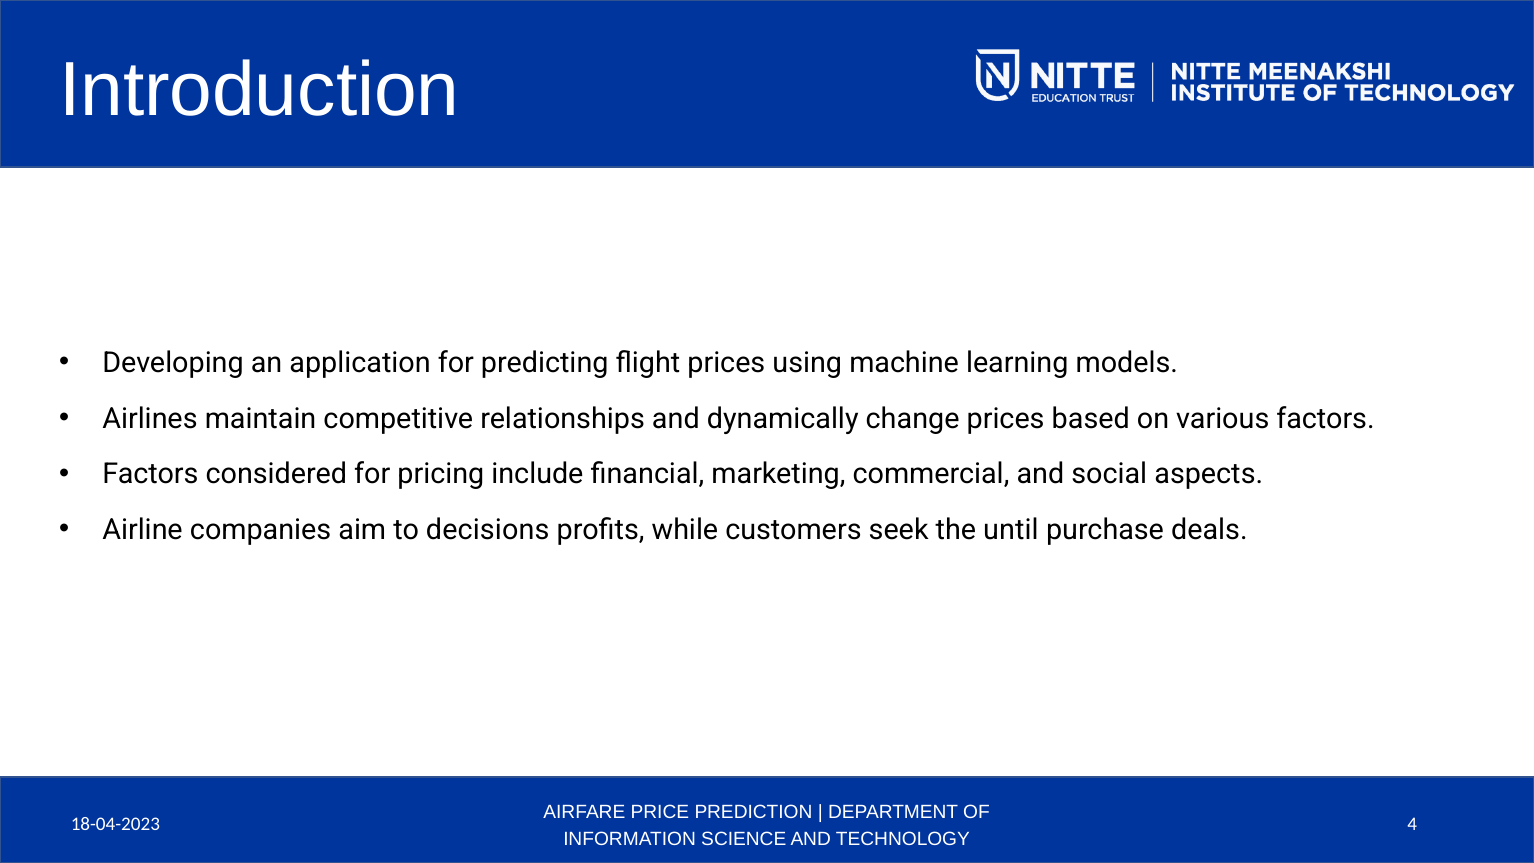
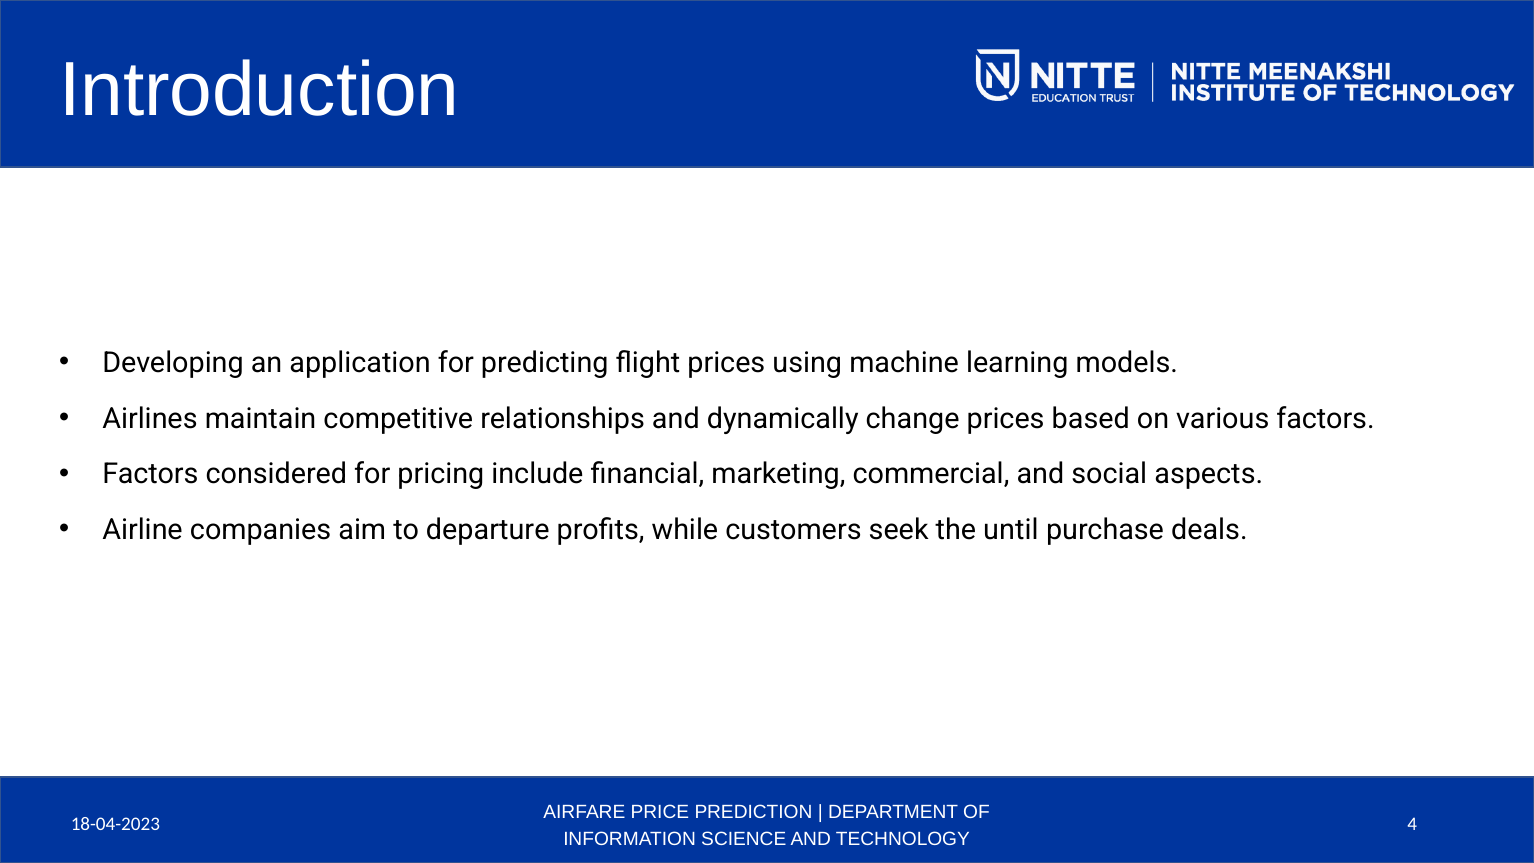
decisions: decisions -> departure (488, 530)
